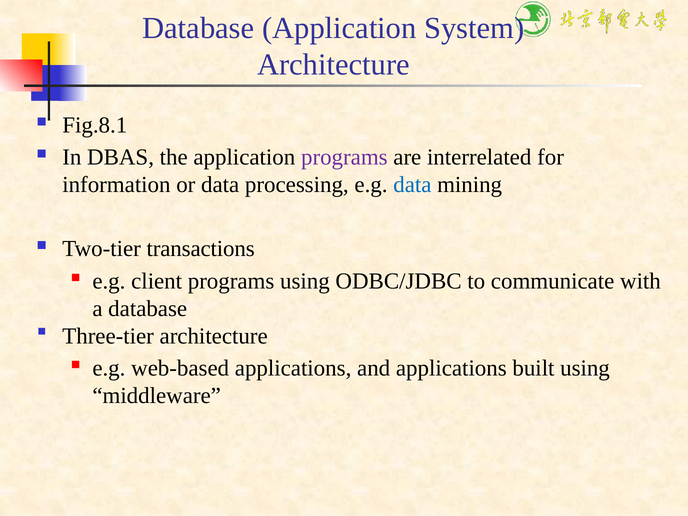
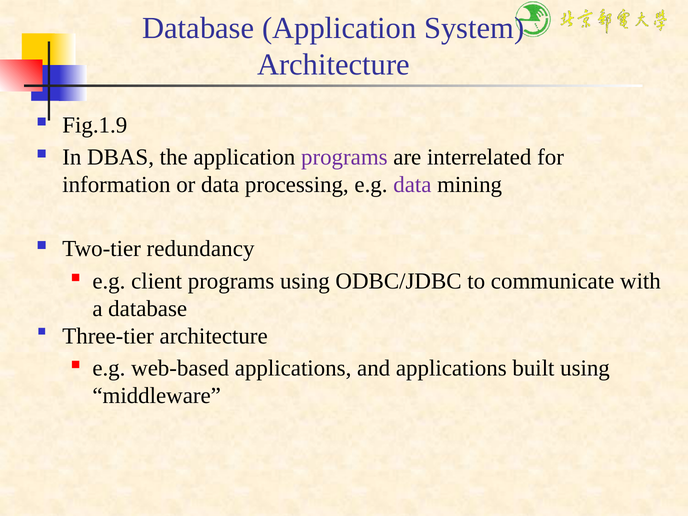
Fig.8.1: Fig.8.1 -> Fig.1.9 (95, 125)
data colour: blue -> purple (412, 185)
transactions: transactions -> redundancy (201, 249)
